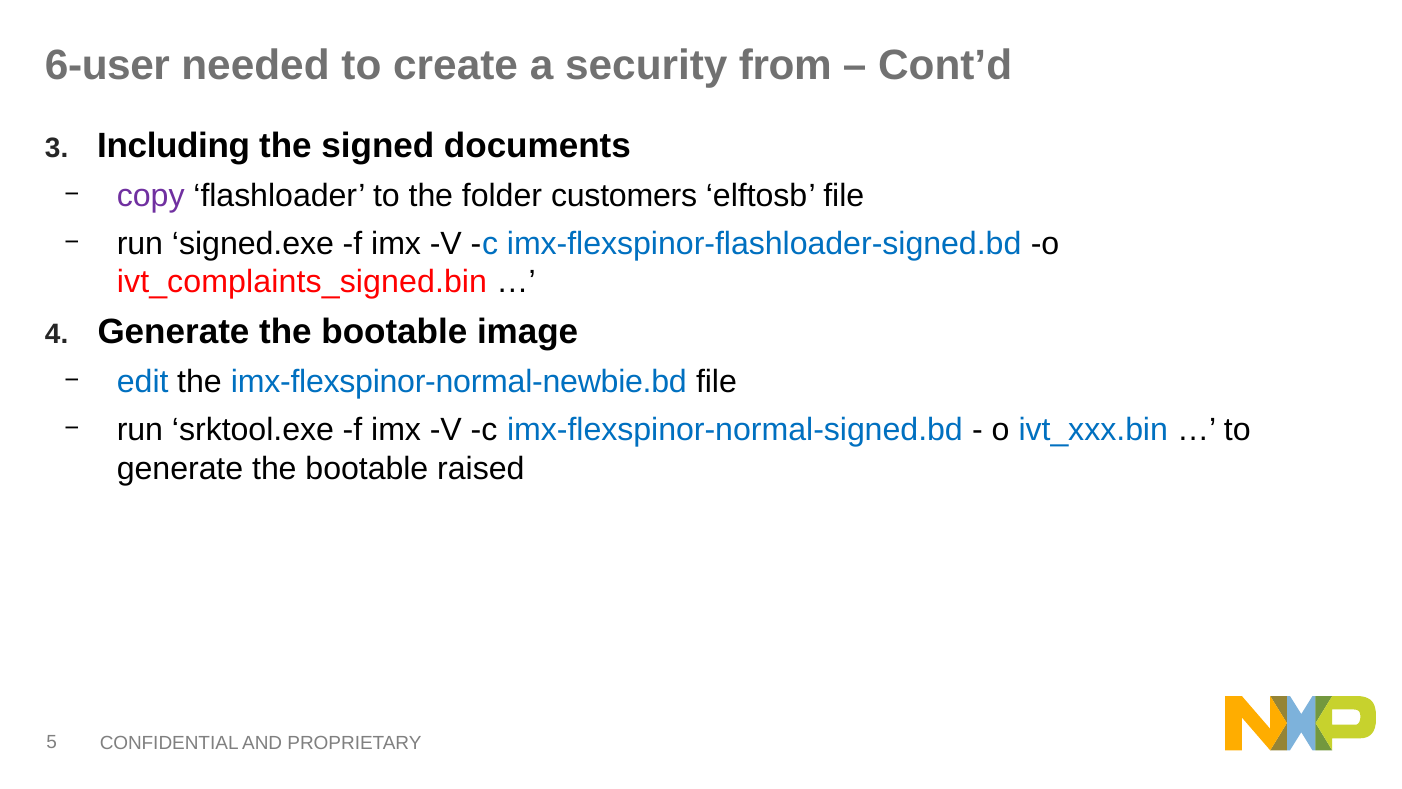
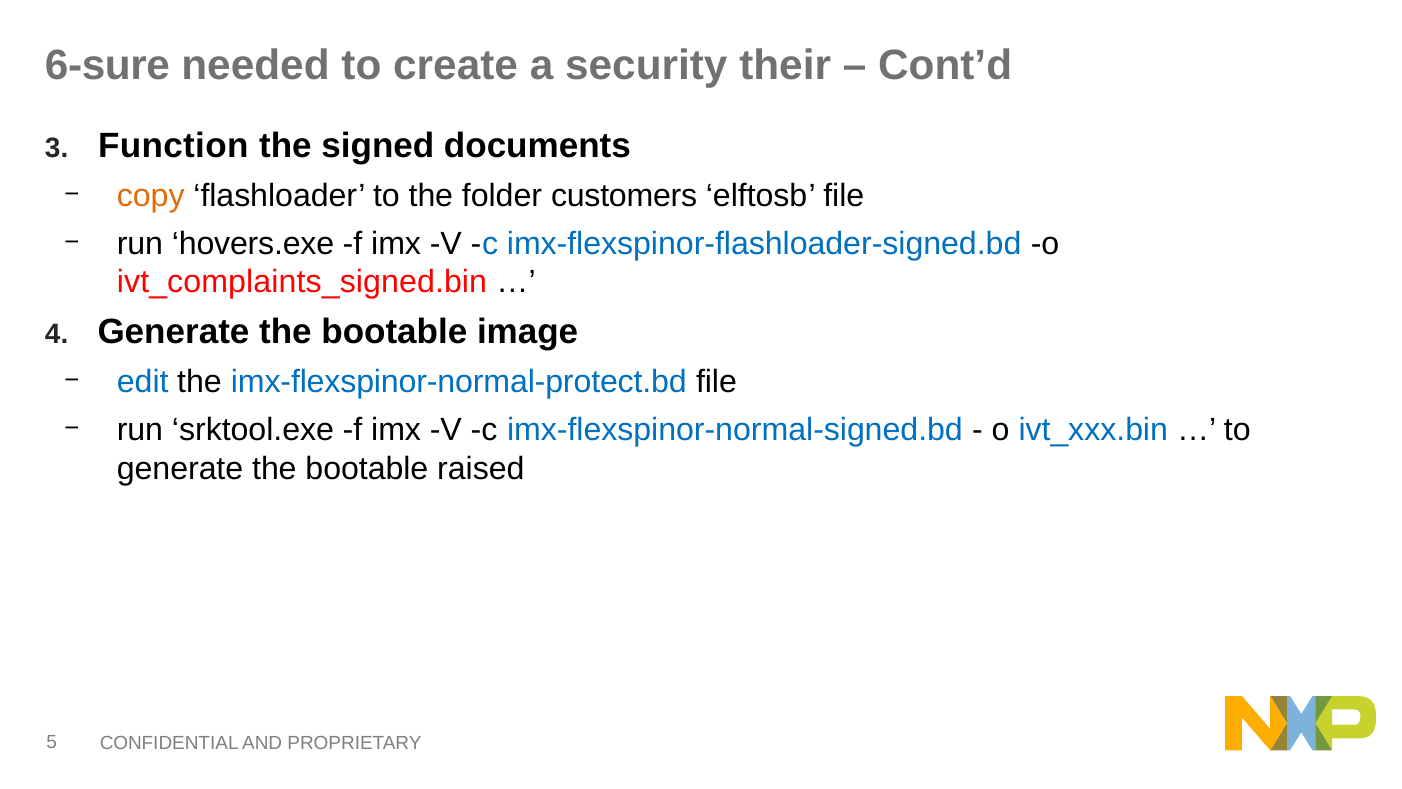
6-user: 6-user -> 6-sure (107, 66)
from: from -> their (785, 66)
Including: Including -> Function (173, 146)
copy colour: purple -> orange (151, 196)
signed.exe: signed.exe -> hovers.exe (253, 244)
imx-flexspinor-normal-newbie.bd: imx-flexspinor-normal-newbie.bd -> imx-flexspinor-normal-protect.bd (459, 382)
